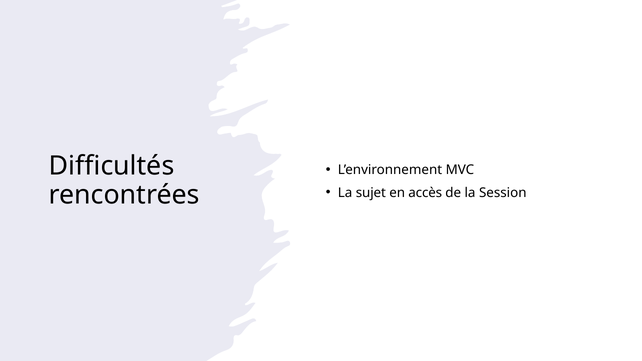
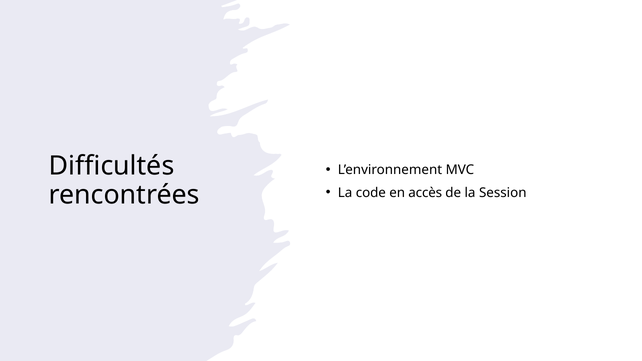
sujet: sujet -> code (371, 193)
